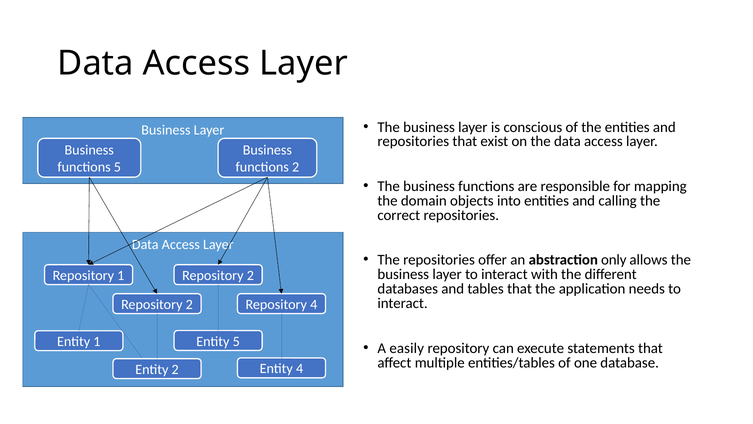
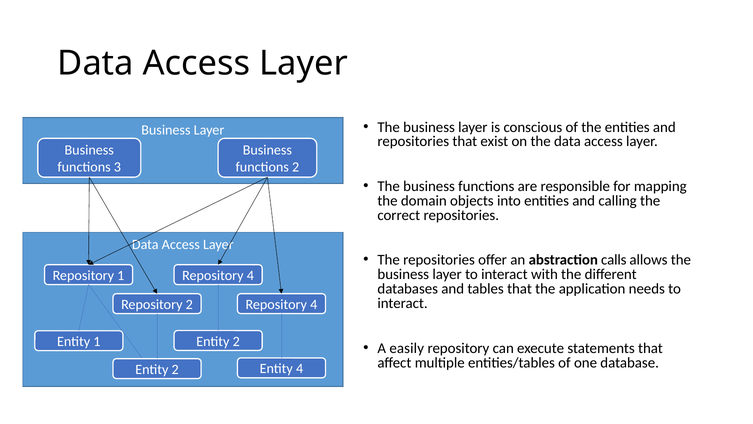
functions 5: 5 -> 3 (117, 167)
only: only -> calls (614, 260)
2: 2 -> 4 (250, 275)
5: 5 -> 2 (236, 341)
